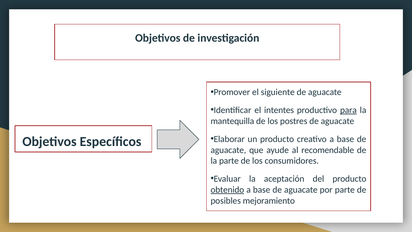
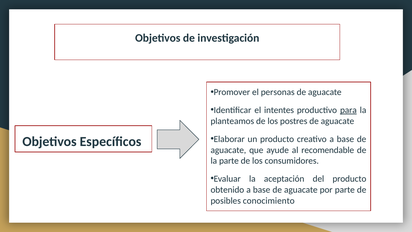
siguiente: siguiente -> personas (278, 92)
mantequilla: mantequilla -> planteamos (232, 121)
obtenido underline: present -> none (227, 190)
mejoramiento: mejoramiento -> conocimiento (269, 201)
